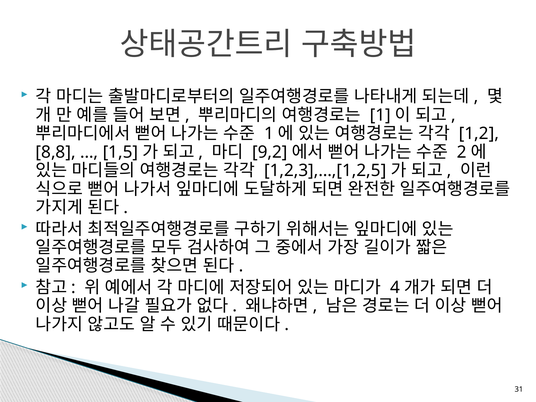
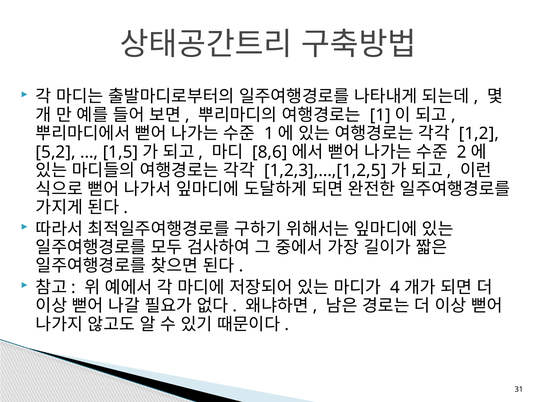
8,8: 8,8 -> 5,2 (56, 152)
9,2: 9,2 -> 8,6 (270, 152)
